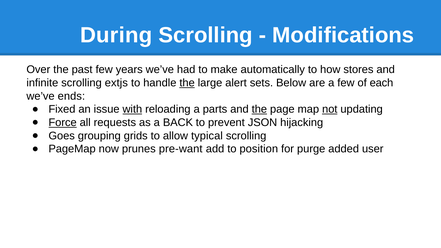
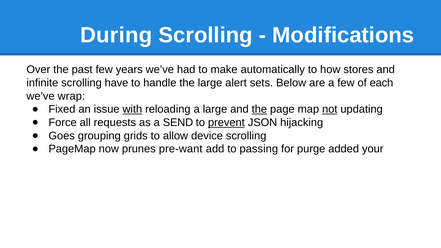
extjs: extjs -> have (116, 83)
the underline: present -> none (187, 83)
ends: ends -> wrap (71, 96)
a parts: parts -> large (215, 109)
Force underline: present -> none (63, 123)
BACK: BACK -> SEND (178, 123)
prevent underline: none -> present (226, 123)
typical: typical -> device (207, 136)
position: position -> passing (259, 149)
user: user -> your (373, 149)
